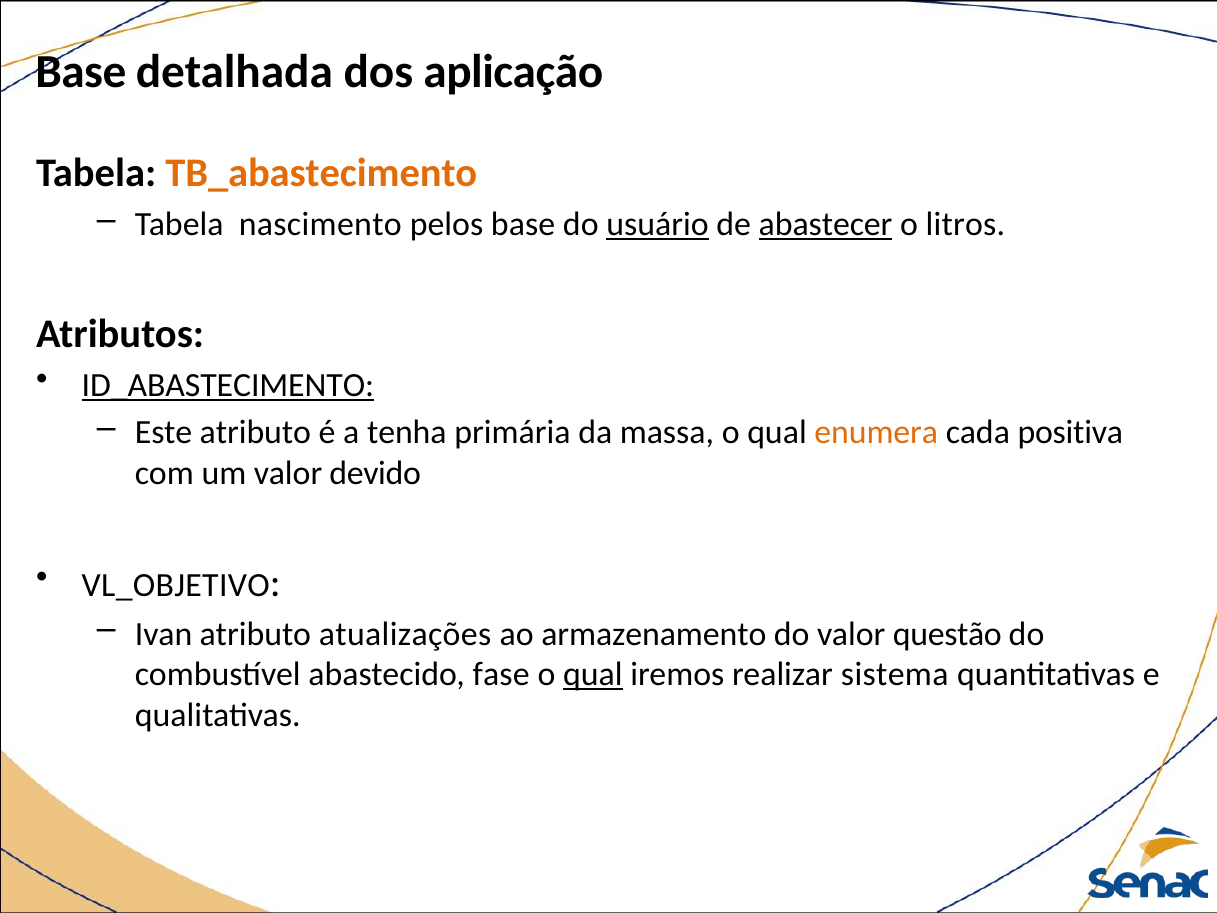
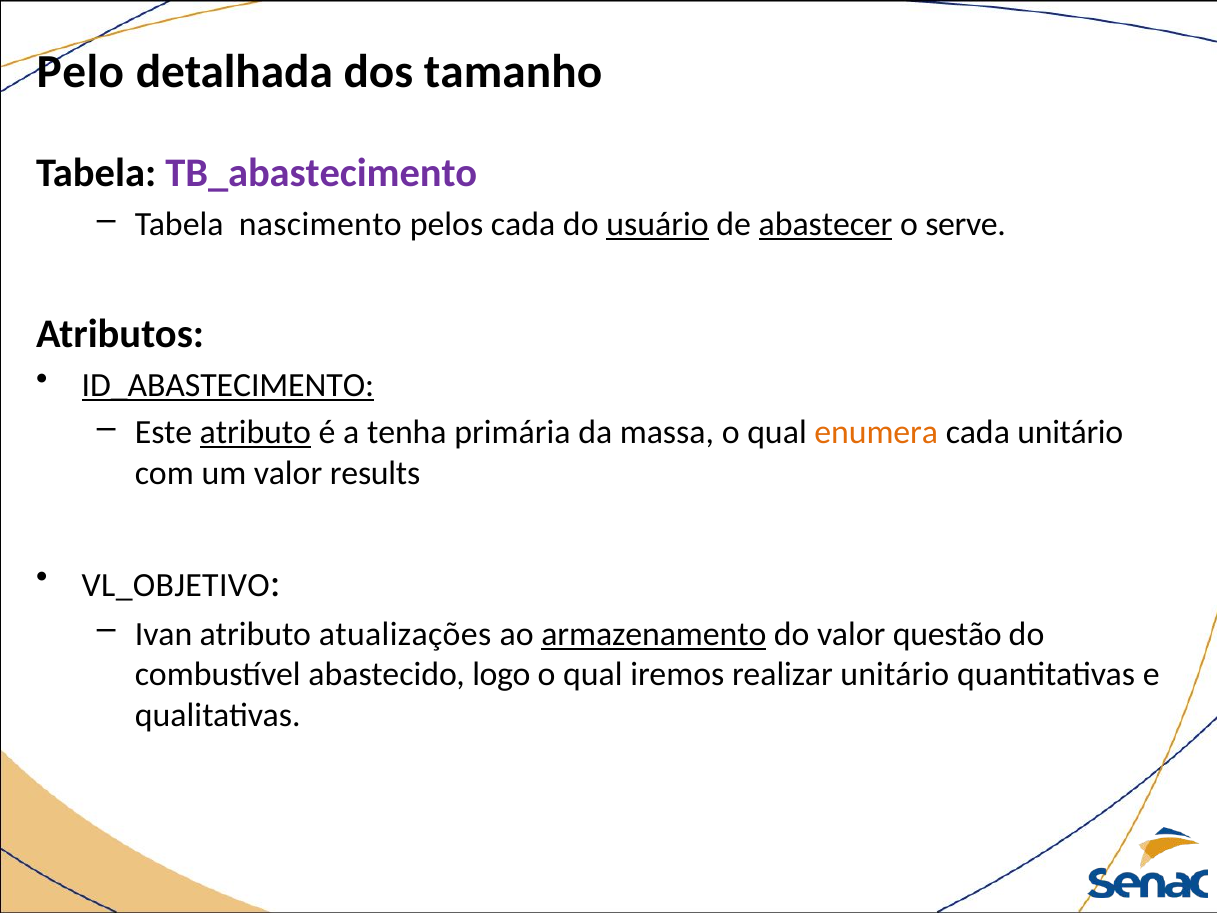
Base: Base -> Pelo (80, 71)
aplicação: aplicação -> tamanho (513, 71)
TB_abastecimento colour: orange -> purple (321, 173)
pelos base: base -> cada (523, 224)
litros: litros -> serve (966, 224)
atributo underline: none -> present (255, 433)
cada positiva: positiva -> unitário (1070, 433)
devido: devido -> results (375, 473)
armazenamento underline: none -> present (654, 634)
fase: fase -> logo (501, 675)
qual underline: present -> none (593, 675)
realizar sistema: sistema -> unitário (895, 675)
